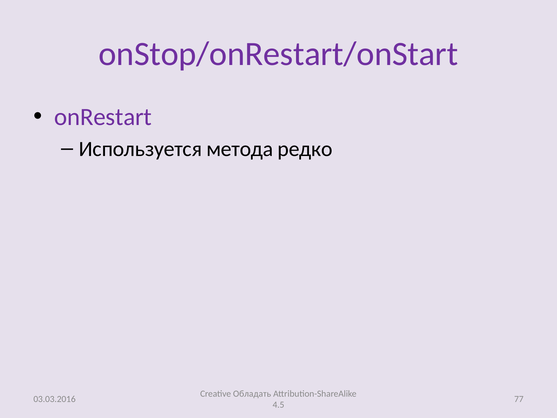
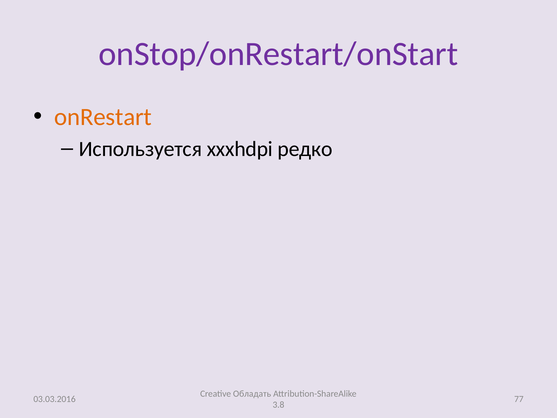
onRestart colour: purple -> orange (103, 117)
метода: метода -> xxxhdpi (240, 149)
4.5: 4.5 -> 3.8 (278, 405)
